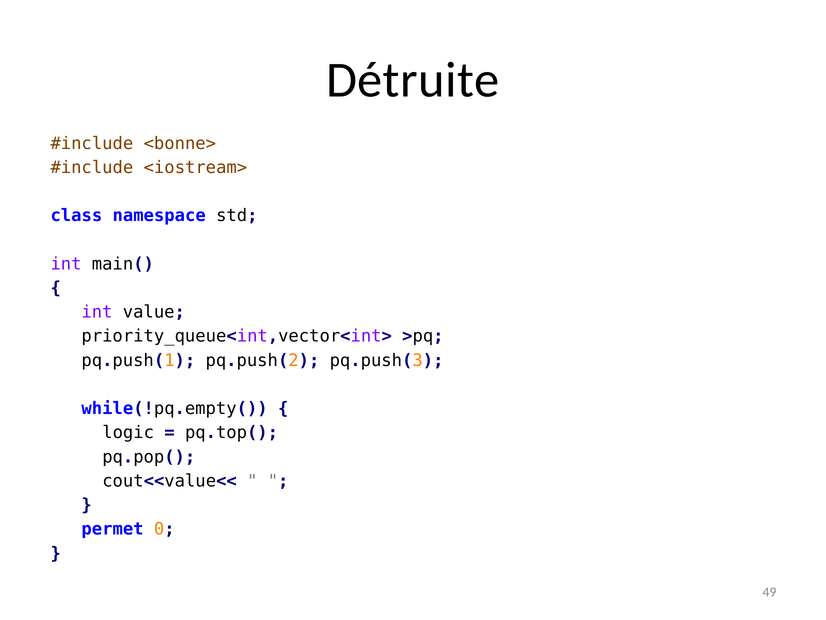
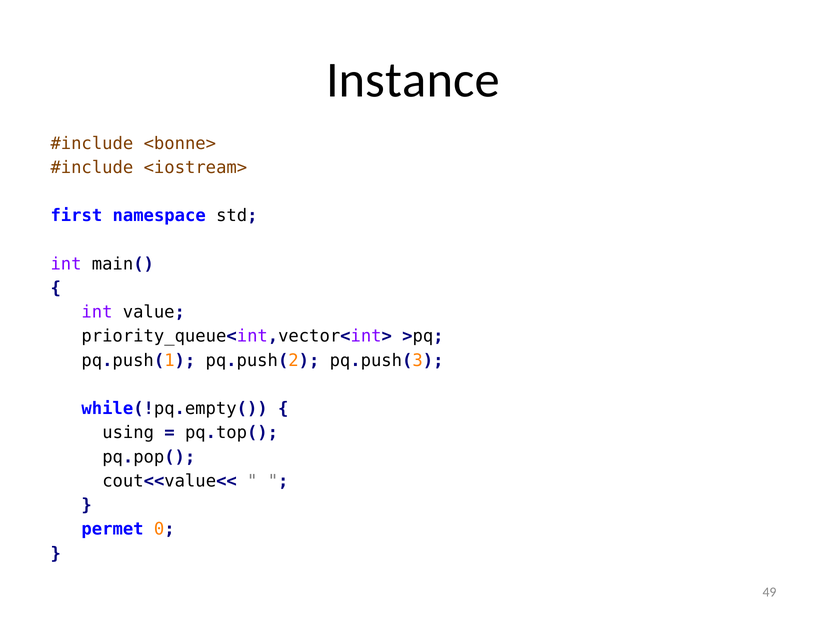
Détruite: Détruite -> Instance (413, 80)
class: class -> first (76, 216)
logic: logic -> using (128, 432)
